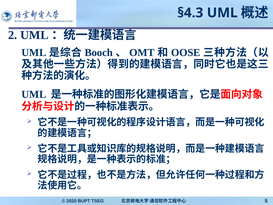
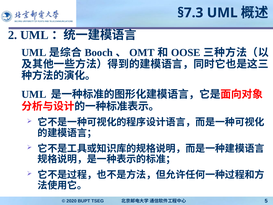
§4.3: §4.3 -> §7.3 (190, 13)
